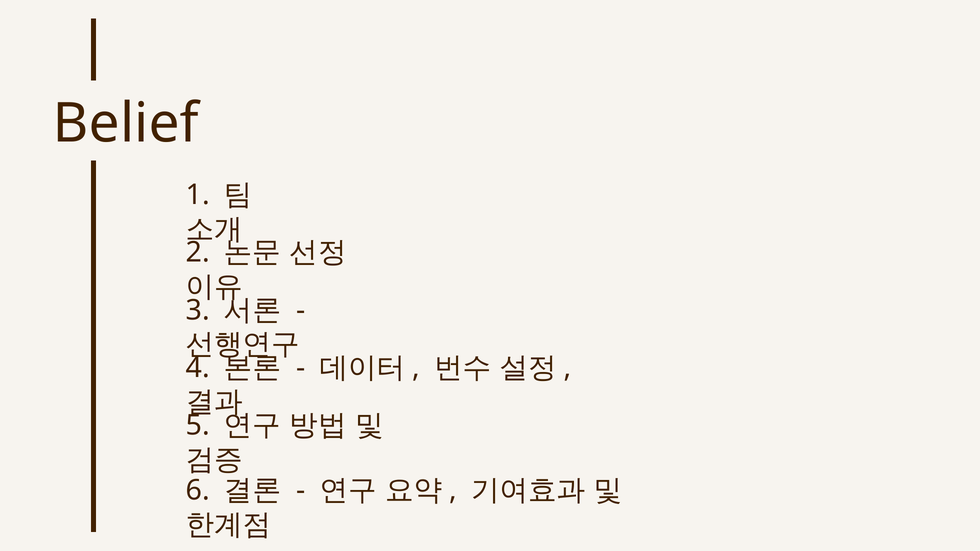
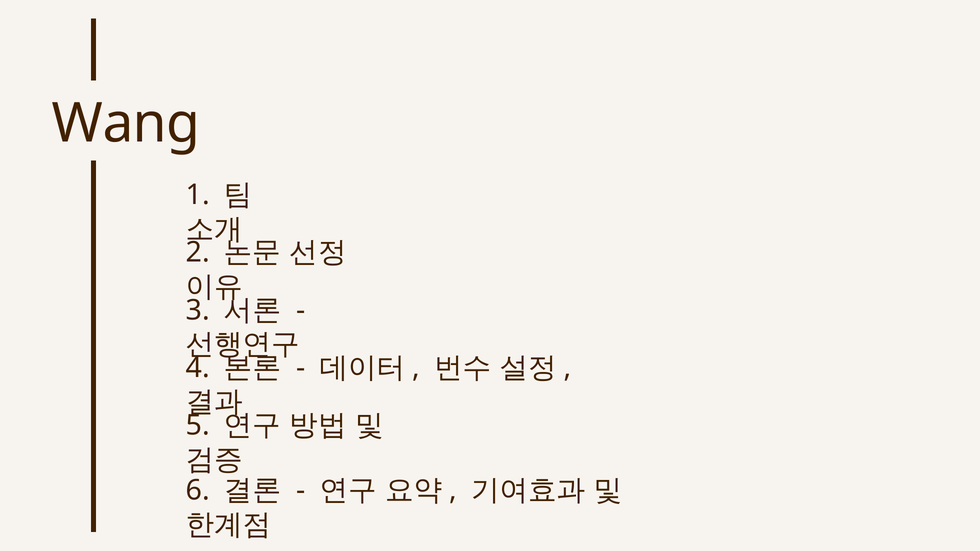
Belief: Belief -> Wang (126, 124)
